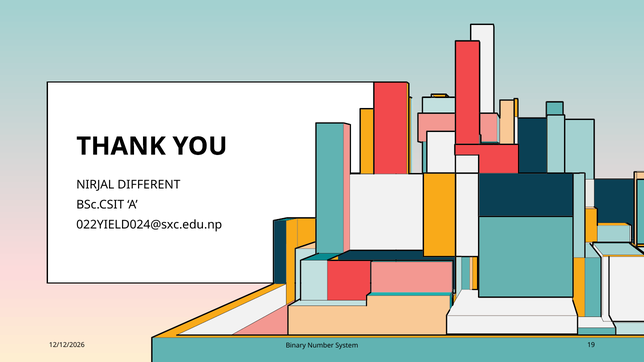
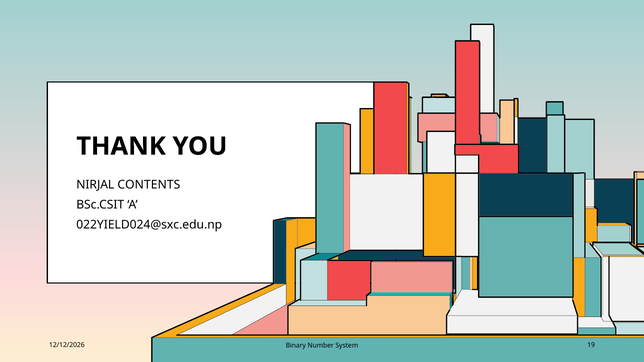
DIFFERENT: DIFFERENT -> CONTENTS (149, 185)
